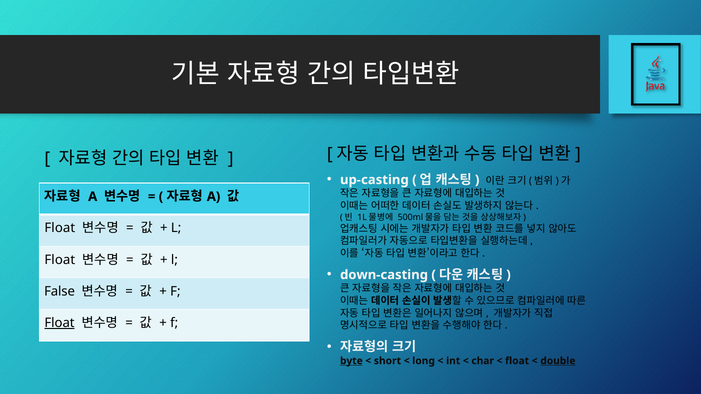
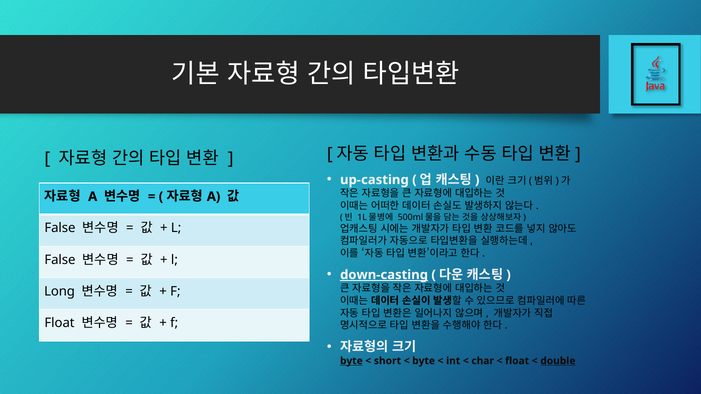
Float: Float -> False (60, 228)
Float: Float -> False (60, 260)
down-casting underline: none -> present (384, 275)
False: False -> Long (60, 292)
Float underline: present -> none (59, 323)
long: long -> byte (424, 361)
